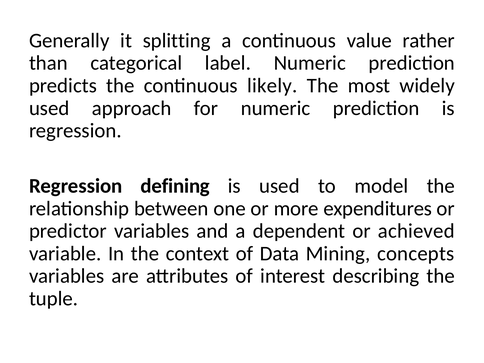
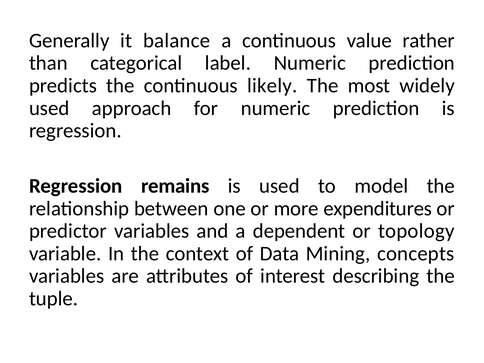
splitting: splitting -> balance (177, 41)
defining: defining -> remains (175, 186)
achieved: achieved -> topology (416, 231)
